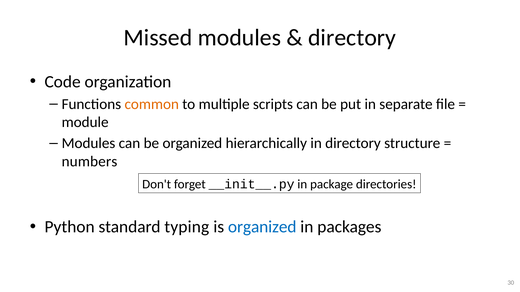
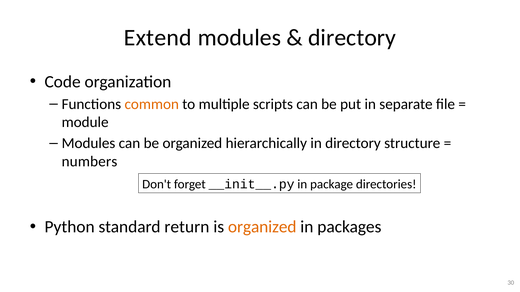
Missed: Missed -> Extend (158, 38)
typing: typing -> return (187, 227)
organized colour: blue -> orange (262, 227)
